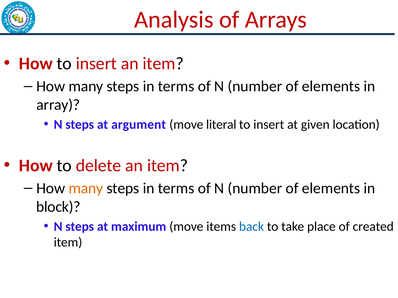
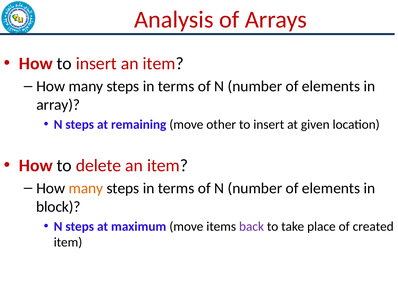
argument: argument -> remaining (139, 125)
literal: literal -> other (221, 125)
back colour: blue -> purple (252, 227)
